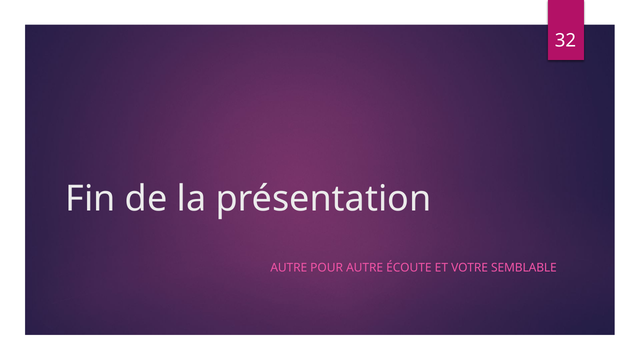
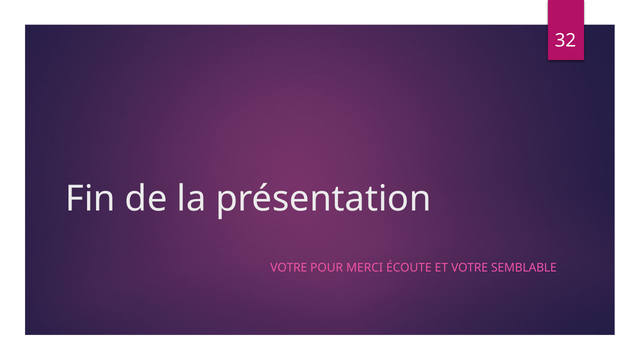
AUTRE: AUTRE -> VOTRE (289, 268)
POUR AUTRE: AUTRE -> MERCI (365, 268)
